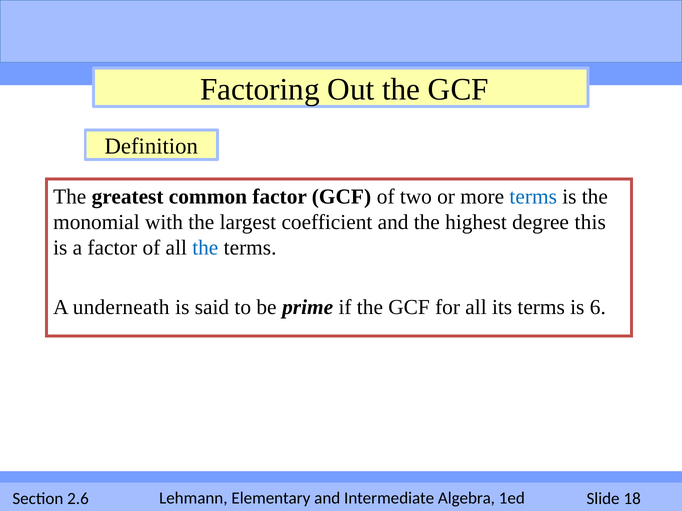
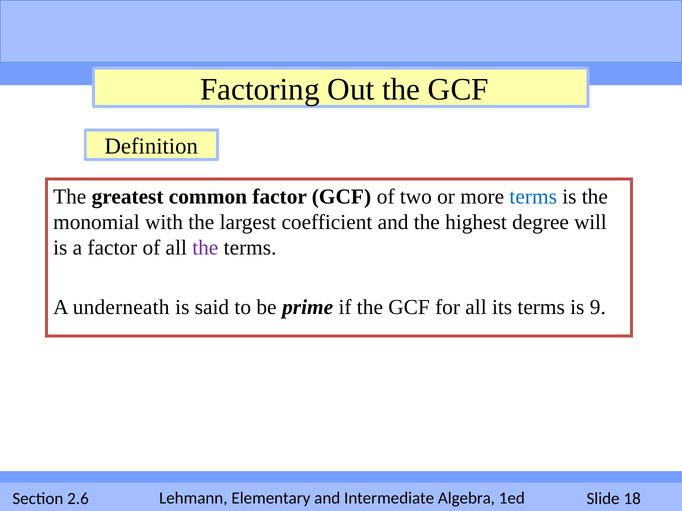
this: this -> will (590, 222)
the colour: blue -> purple (205, 248)
6: 6 -> 9 (598, 308)
